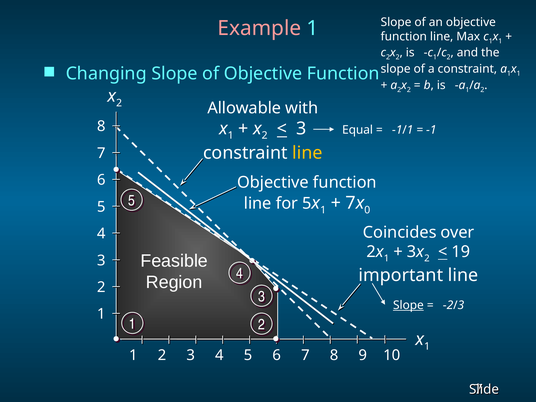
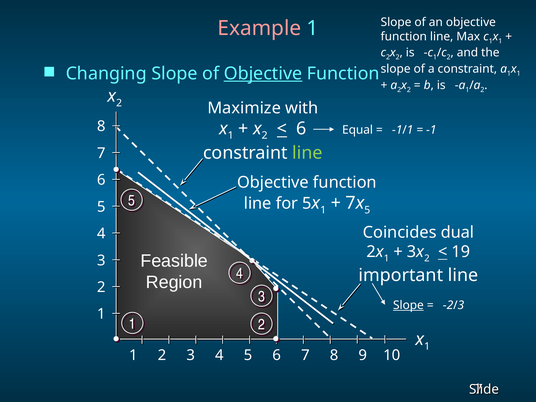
Objective underline: none -> present (263, 73)
Allowable: Allowable -> Maximize (244, 108)
3: 3 -> 6 (301, 129)
line colour: yellow -> light green (307, 153)
0: 0 -> 5 (367, 210)
over: over -> dual (457, 232)
